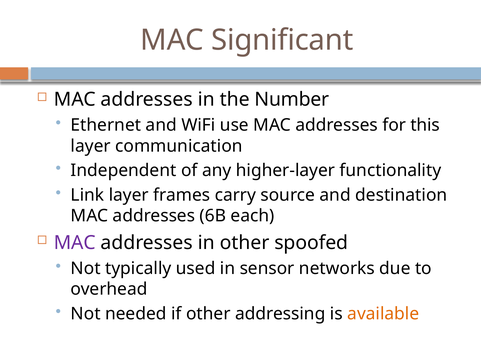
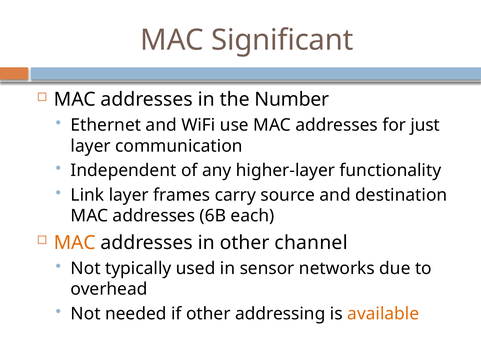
this: this -> just (425, 125)
MAC colour: purple -> orange (75, 243)
spoofed: spoofed -> channel (311, 243)
